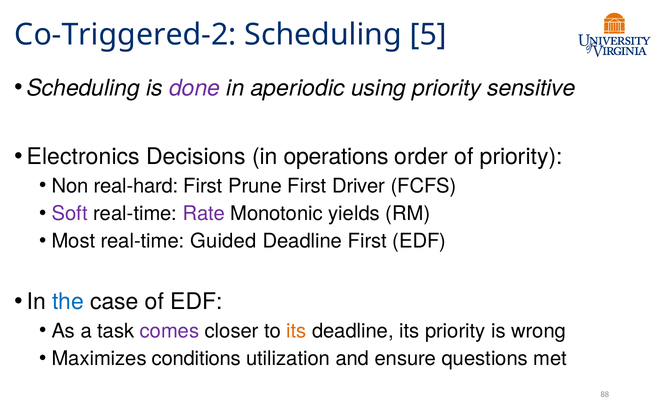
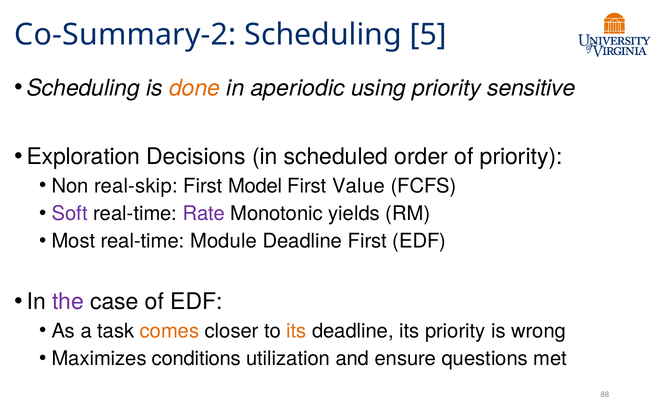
Co-Triggered-2: Co-Triggered-2 -> Co-Summary-2 (125, 35)
done colour: purple -> orange (195, 88)
Electronics: Electronics -> Exploration (83, 157)
operations: operations -> scheduled (336, 157)
real-hard: real-hard -> real-skip (136, 186)
Prune: Prune -> Model (255, 186)
Driver: Driver -> Value (359, 186)
Guided: Guided -> Module (224, 241)
the colour: blue -> purple (68, 302)
comes colour: purple -> orange (170, 331)
